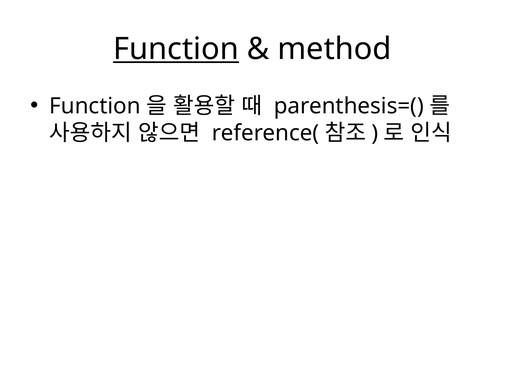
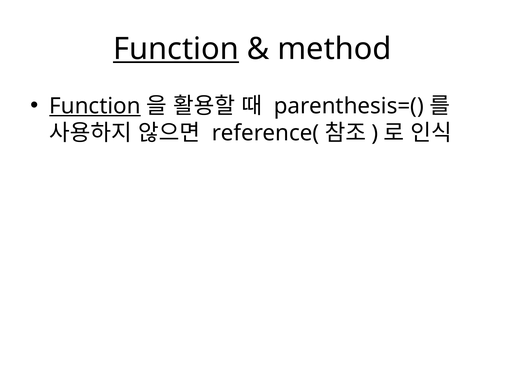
Function underline: none -> present (95, 106)
